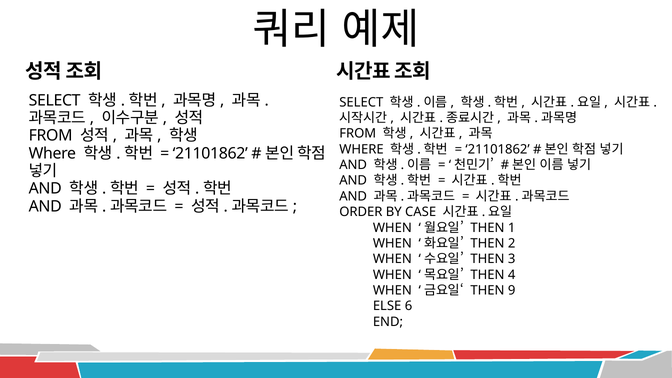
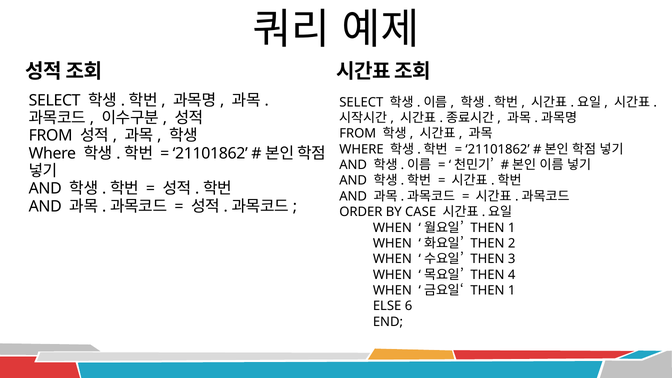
9: 9 -> 1 (512, 290)
